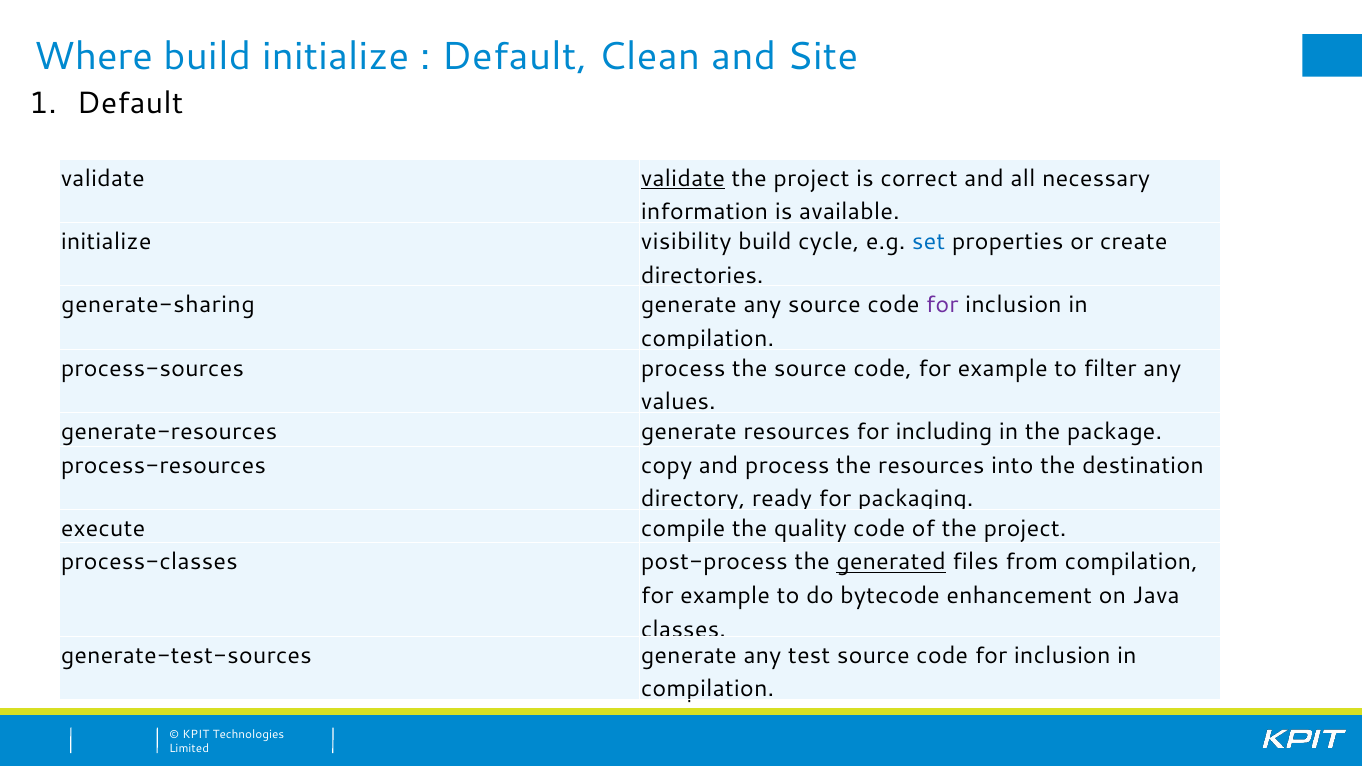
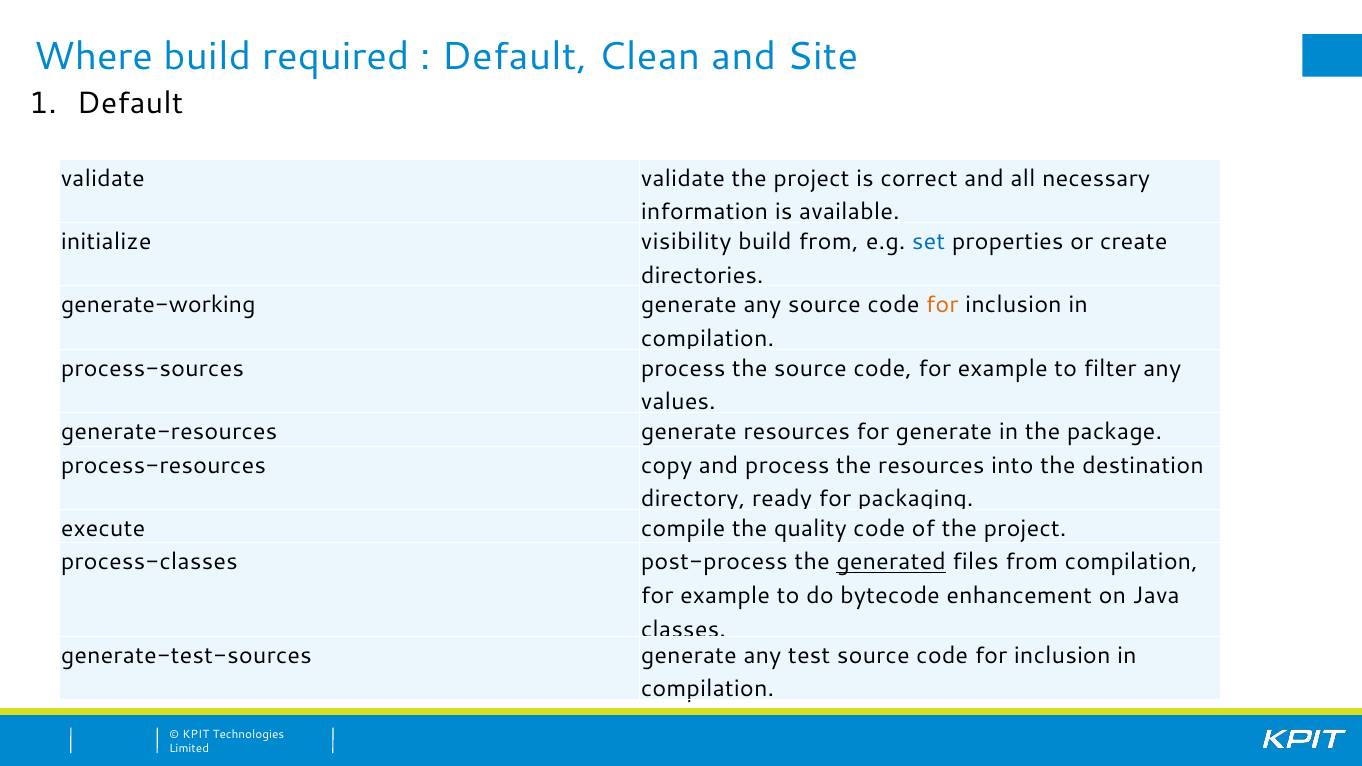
build initialize: initialize -> required (336, 57)
validate underline: present -> none (683, 178)
build cycle: cycle -> from (829, 242)
generate-sharing: generate-sharing -> generate-working (158, 305)
for colour: purple -> orange (942, 305)
for including: including -> generate (944, 432)
